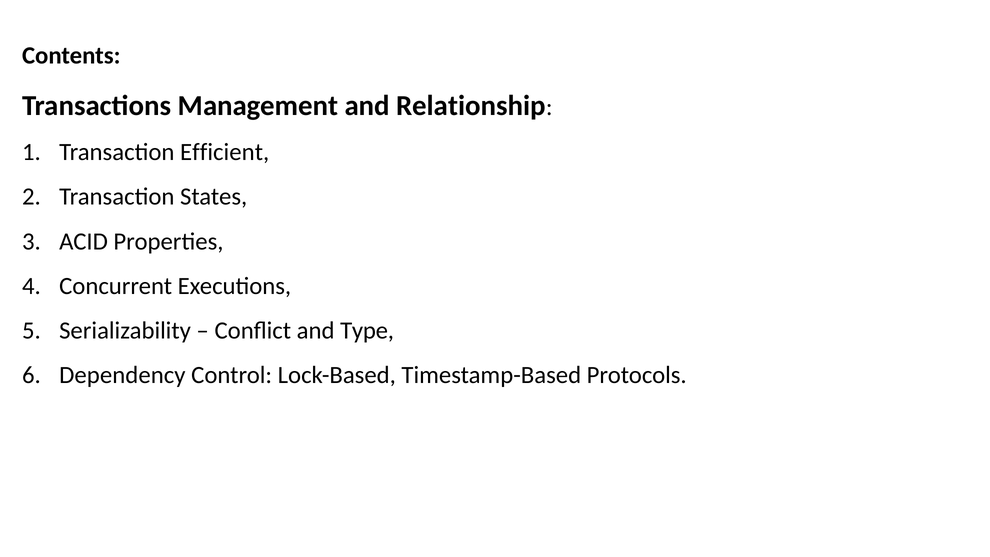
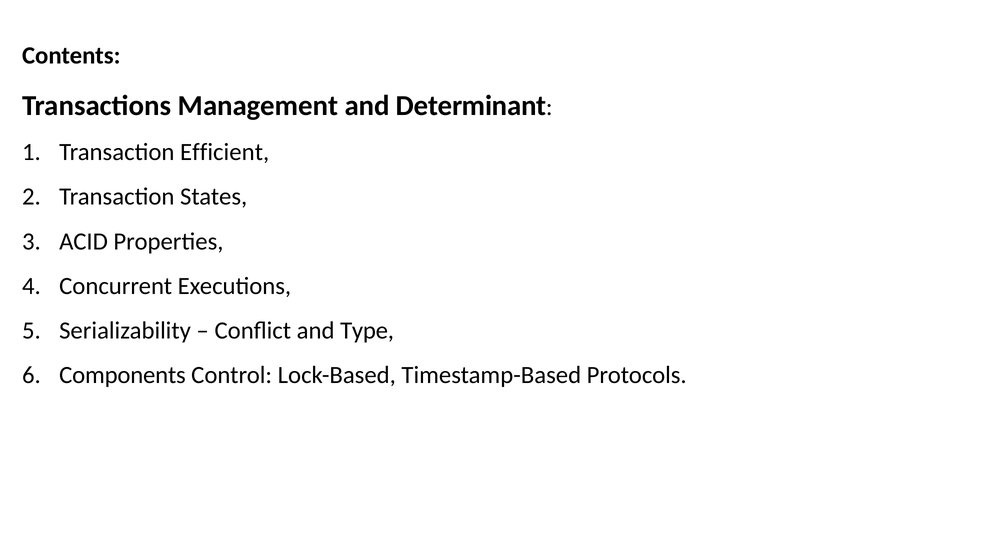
Relationship: Relationship -> Determinant (471, 105)
Dependency: Dependency -> Components (122, 375)
